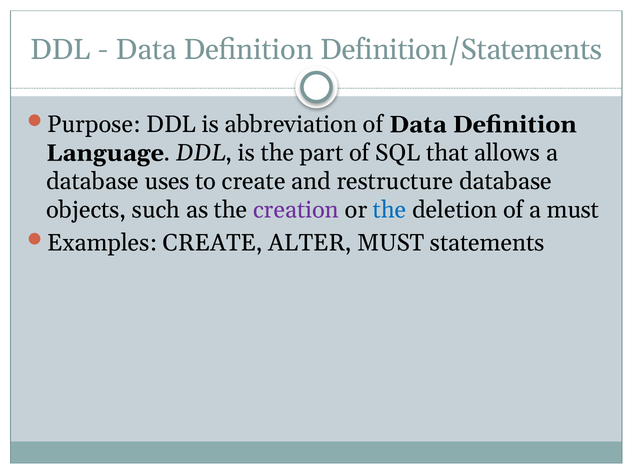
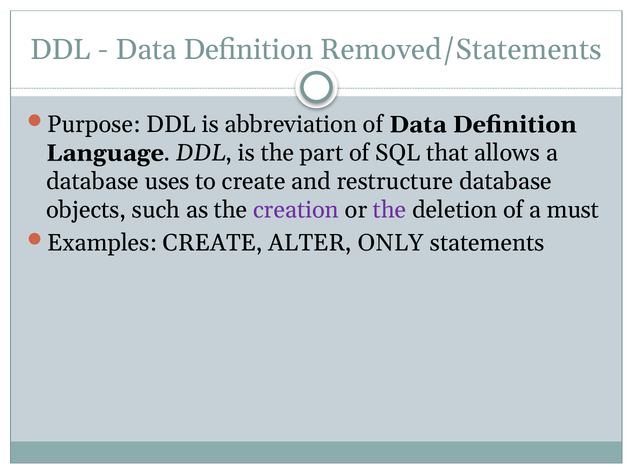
Definition/Statements: Definition/Statements -> Removed/Statements (461, 50)
the colour: blue -> purple (390, 210)
ALTER MUST: MUST -> ONLY (391, 244)
